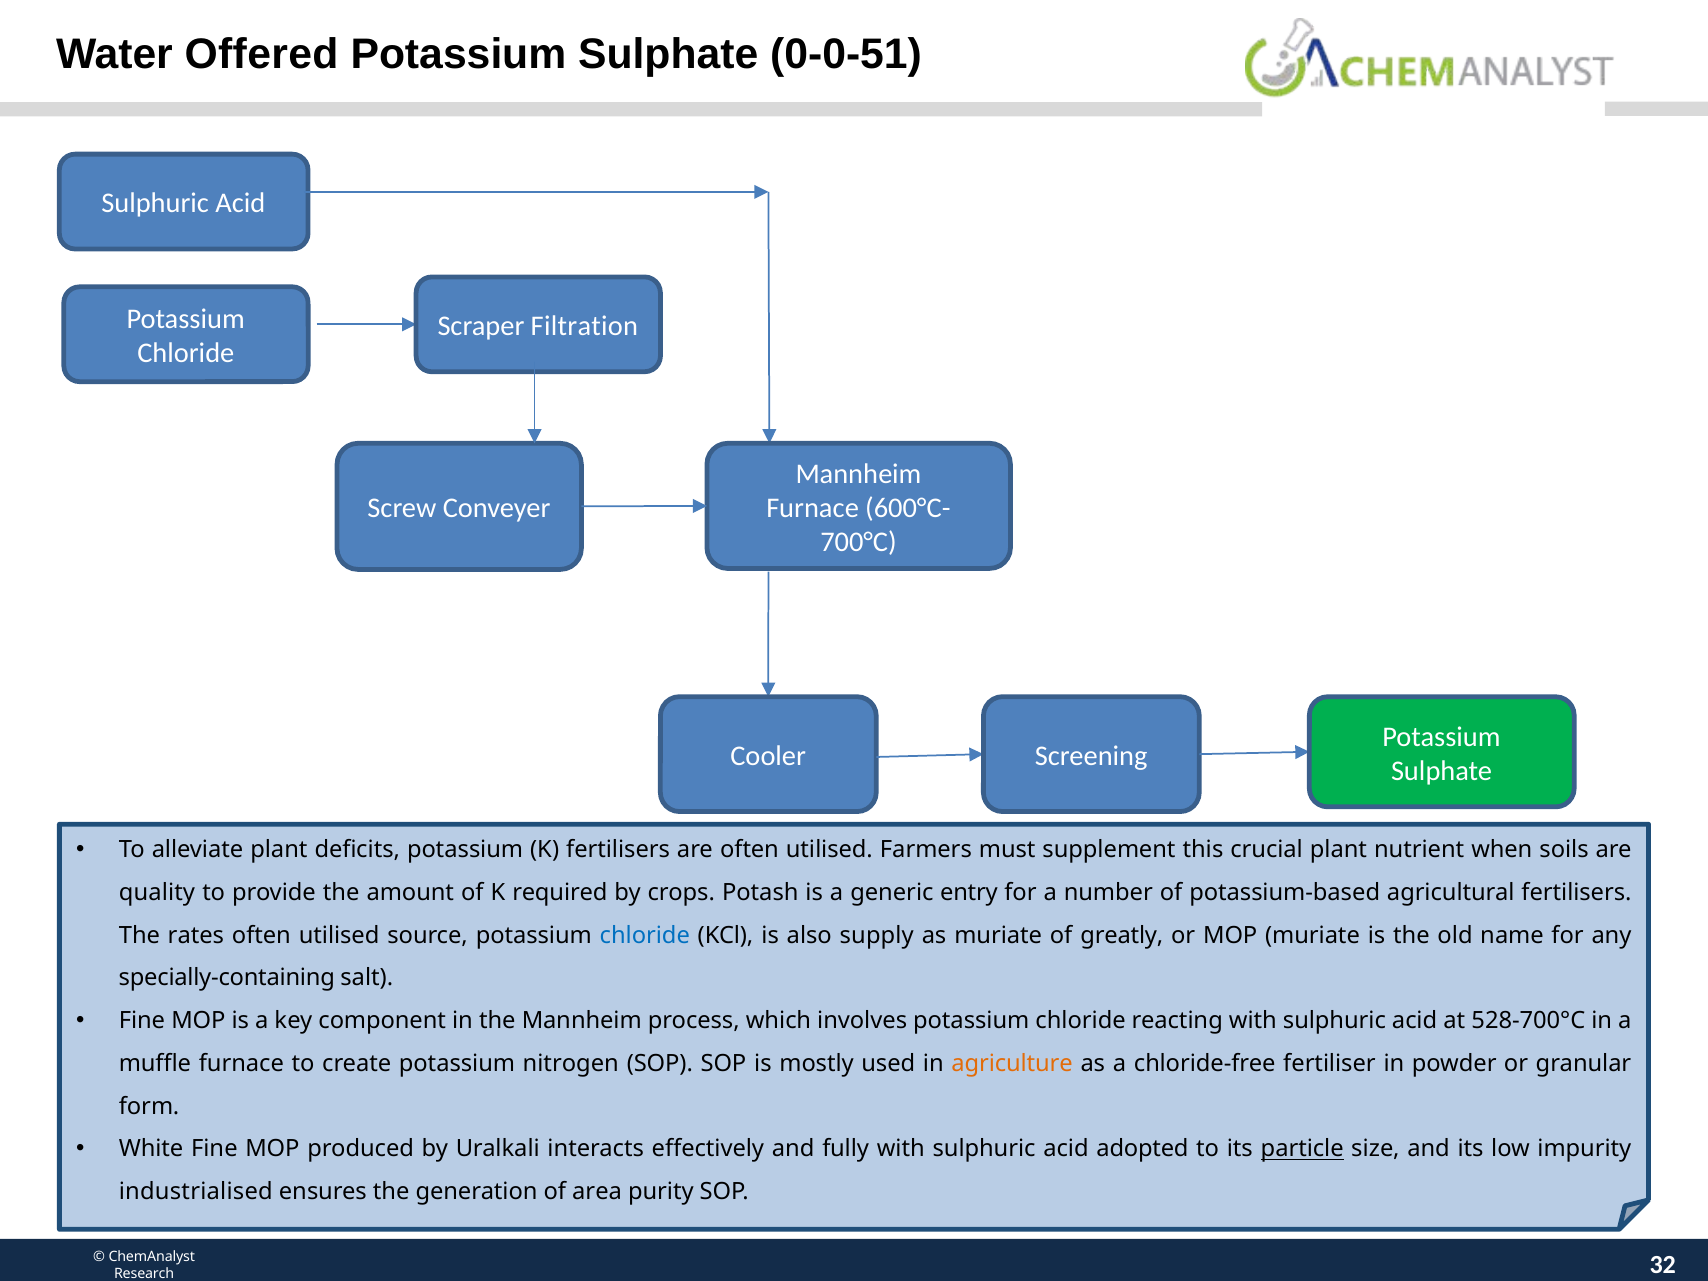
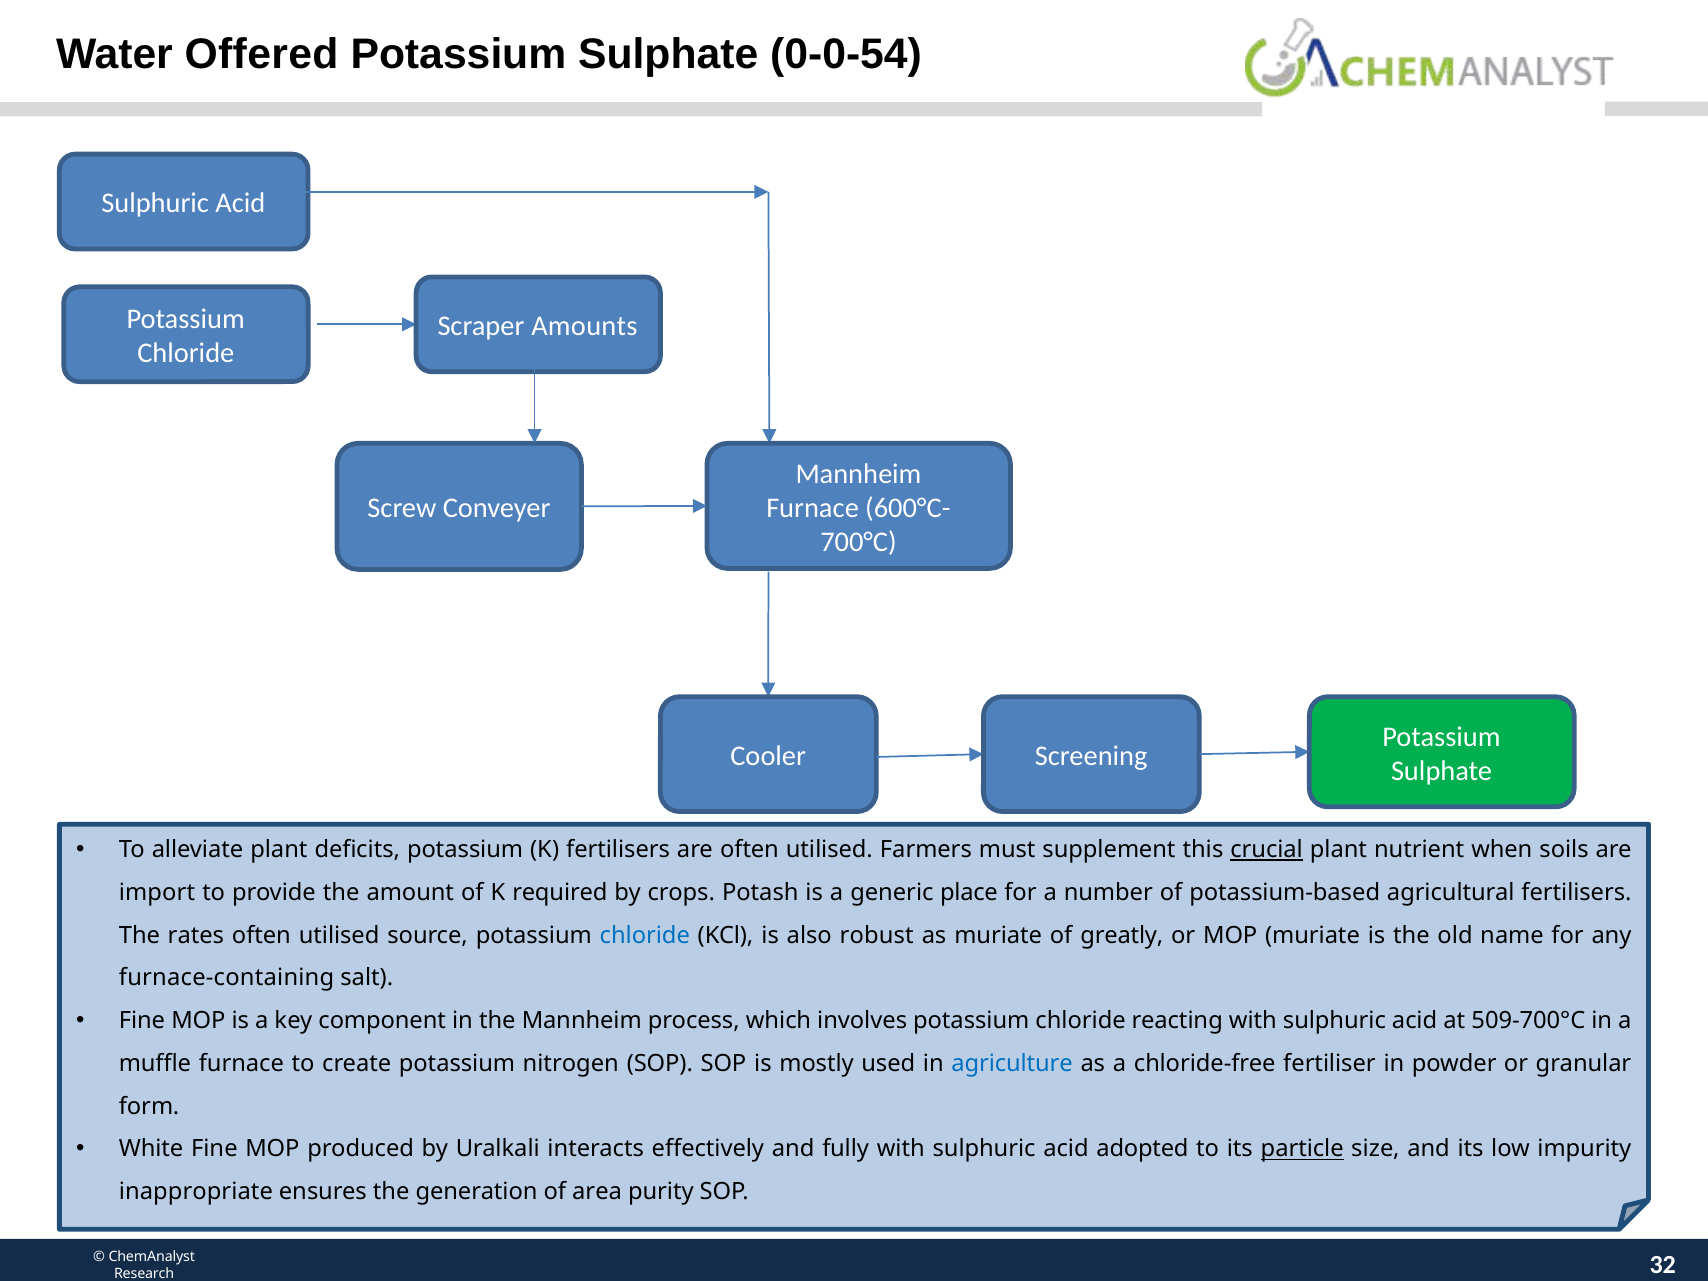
0-0-51: 0-0-51 -> 0-0-54 (846, 55)
Filtration: Filtration -> Amounts (584, 326)
crucial underline: none -> present (1267, 850)
quality: quality -> import (157, 892)
entry: entry -> place (969, 892)
supply: supply -> robust (877, 935)
specially-containing: specially-containing -> furnace-containing (227, 978)
528-700°C: 528-700°C -> 509-700°C (1528, 1021)
agriculture colour: orange -> blue (1012, 1064)
industrialised: industrialised -> inappropriate (196, 1192)
